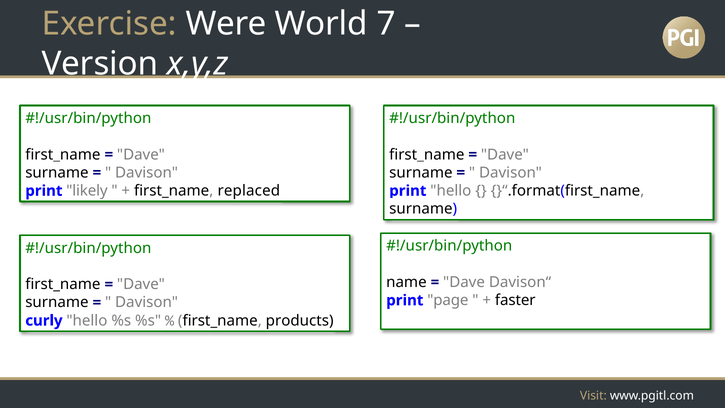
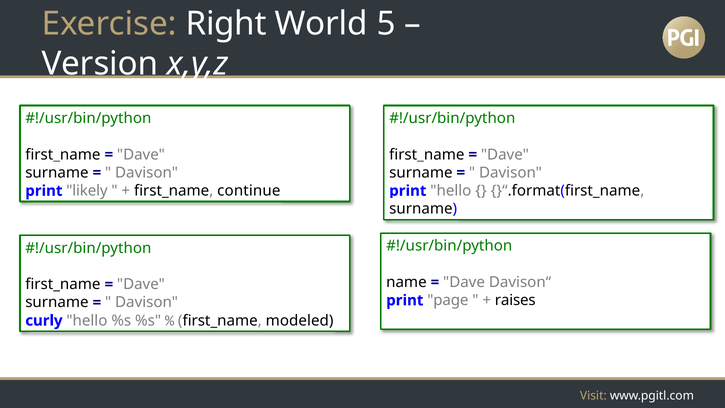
Were: Were -> Right (226, 24)
7: 7 -> 5 (386, 24)
replaced: replaced -> continue (249, 191)
faster: faster -> raises (515, 300)
products: products -> modeled (300, 320)
